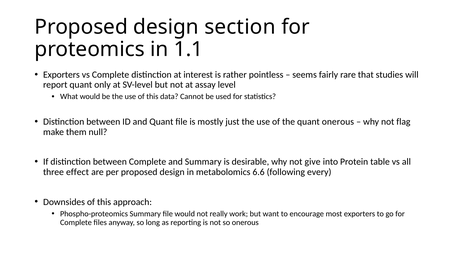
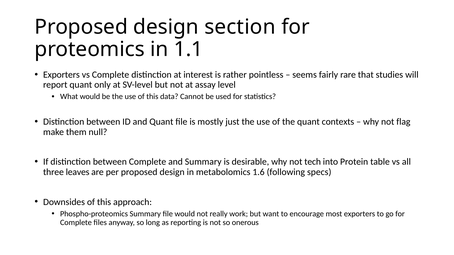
quant onerous: onerous -> contexts (338, 122)
give: give -> tech (313, 162)
effect: effect -> leaves (78, 172)
6.6: 6.6 -> 1.6 (259, 172)
every: every -> specs (319, 172)
